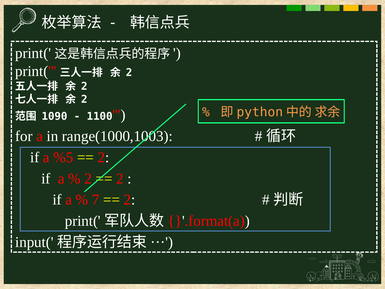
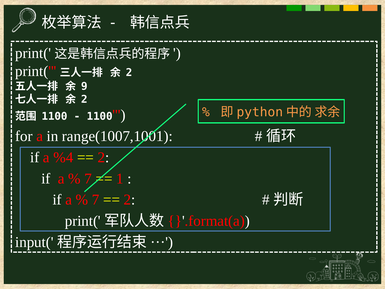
2: 2 -> 9 (84, 86)
1090: 1090 -> 1100 (54, 116)
range(1000,1003: range(1000,1003 -> range(1007,1001 (117, 136)
%5: %5 -> %4 (63, 157)
2: 2 -> 7 (88, 178)
2: 2 -> 1 (120, 178)
